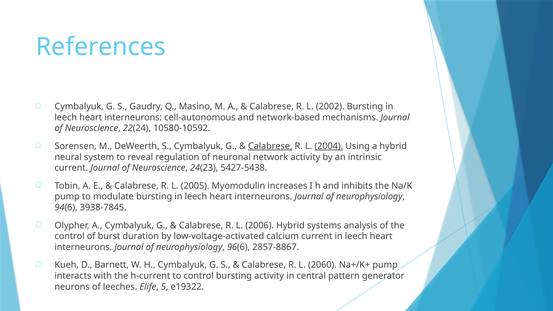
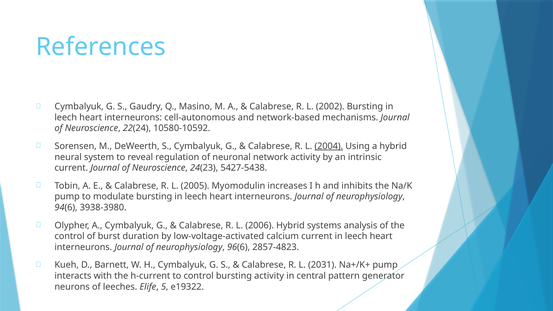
Calabrese underline: present -> none (270, 146)
3938-7845: 3938-7845 -> 3938-3980 (103, 208)
2857-8867: 2857-8867 -> 2857-4823 (276, 247)
2060: 2060 -> 2031 (322, 265)
